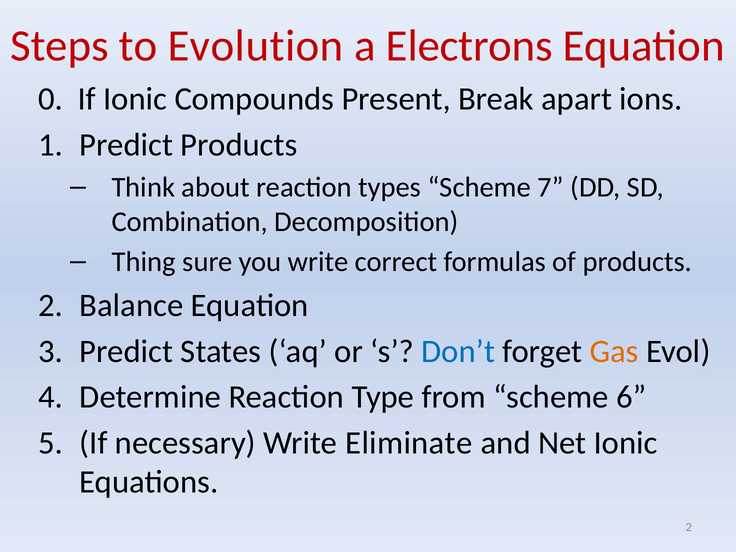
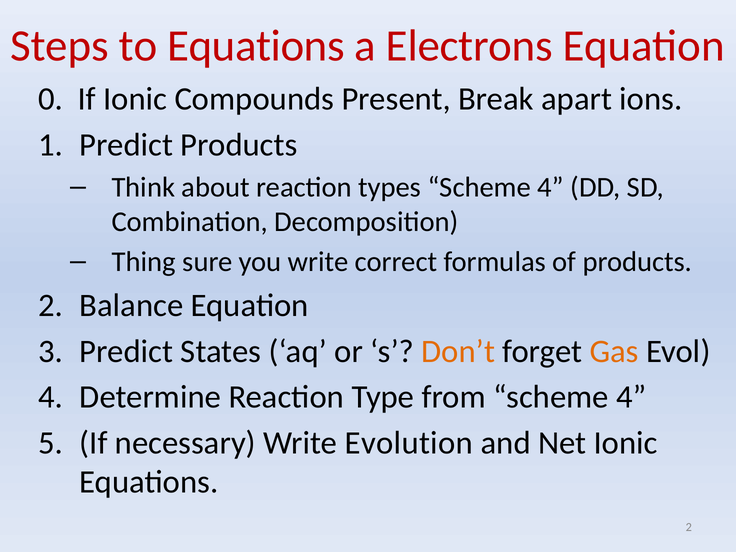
to Evolution: Evolution -> Equations (256, 46)
types Scheme 7: 7 -> 4 (551, 187)
Don’t colour: blue -> orange (458, 351)
from scheme 6: 6 -> 4 (631, 397)
Eliminate: Eliminate -> Evolution (409, 443)
